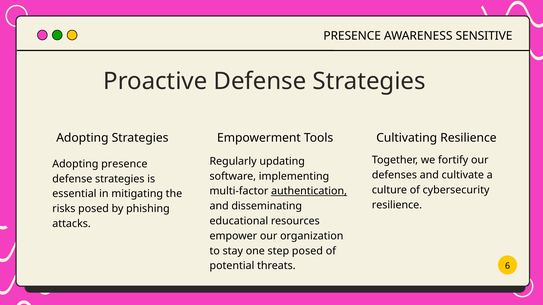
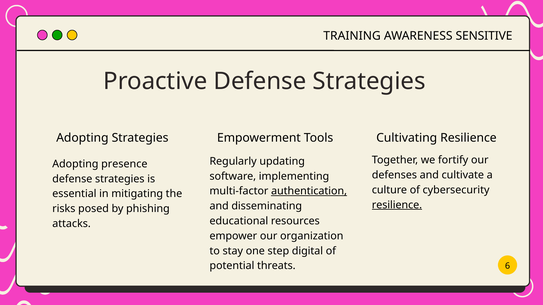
PRESENCE: PRESENCE -> TRAINING (352, 36)
resilience underline: none -> present (397, 205)
step posed: posed -> digital (307, 251)
